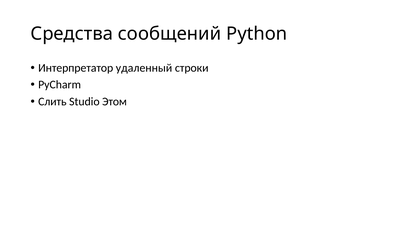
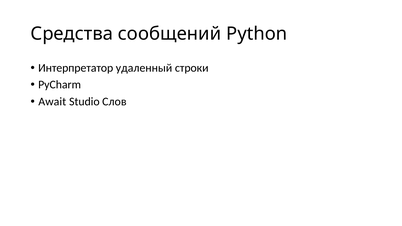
Слить: Слить -> Await (52, 102)
Этом: Этом -> Слов (114, 102)
